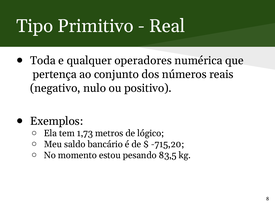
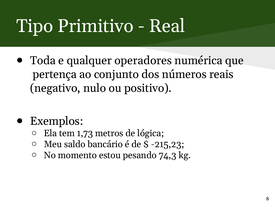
lógico: lógico -> lógica (151, 133)
-715,20: -715,20 -> -215,23 (168, 144)
83,5: 83,5 -> 74,3 (168, 155)
